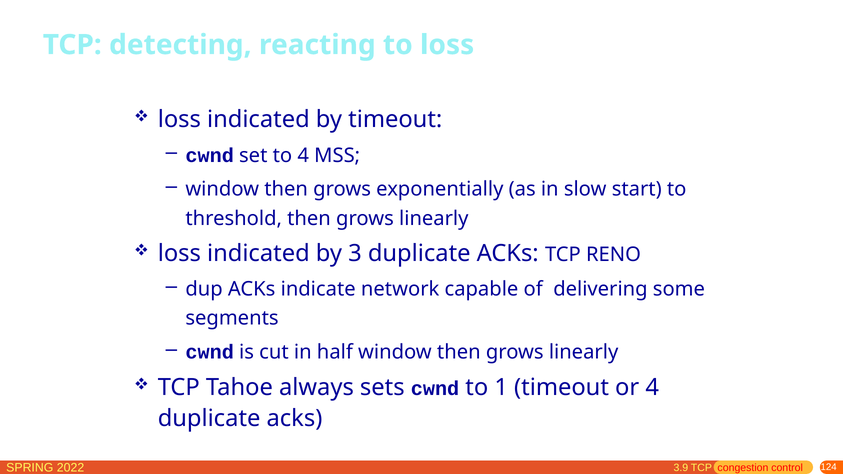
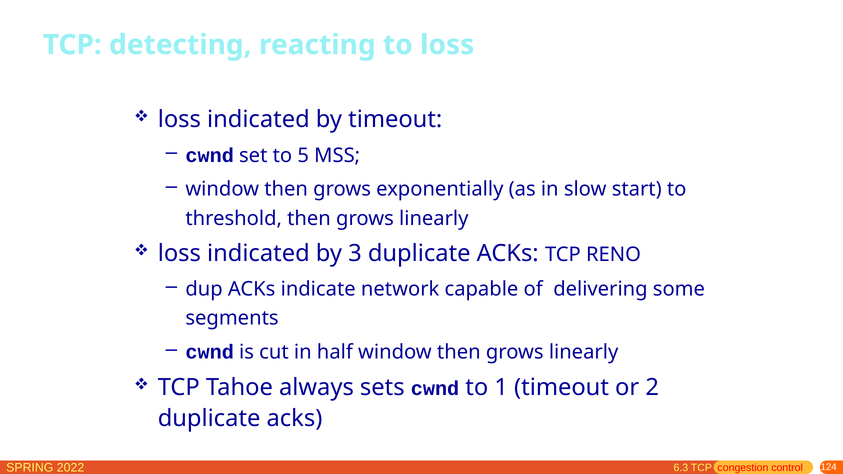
to 4: 4 -> 5 (303, 155)
or 4: 4 -> 2 (652, 387)
3.9: 3.9 -> 6.3 (681, 468)
